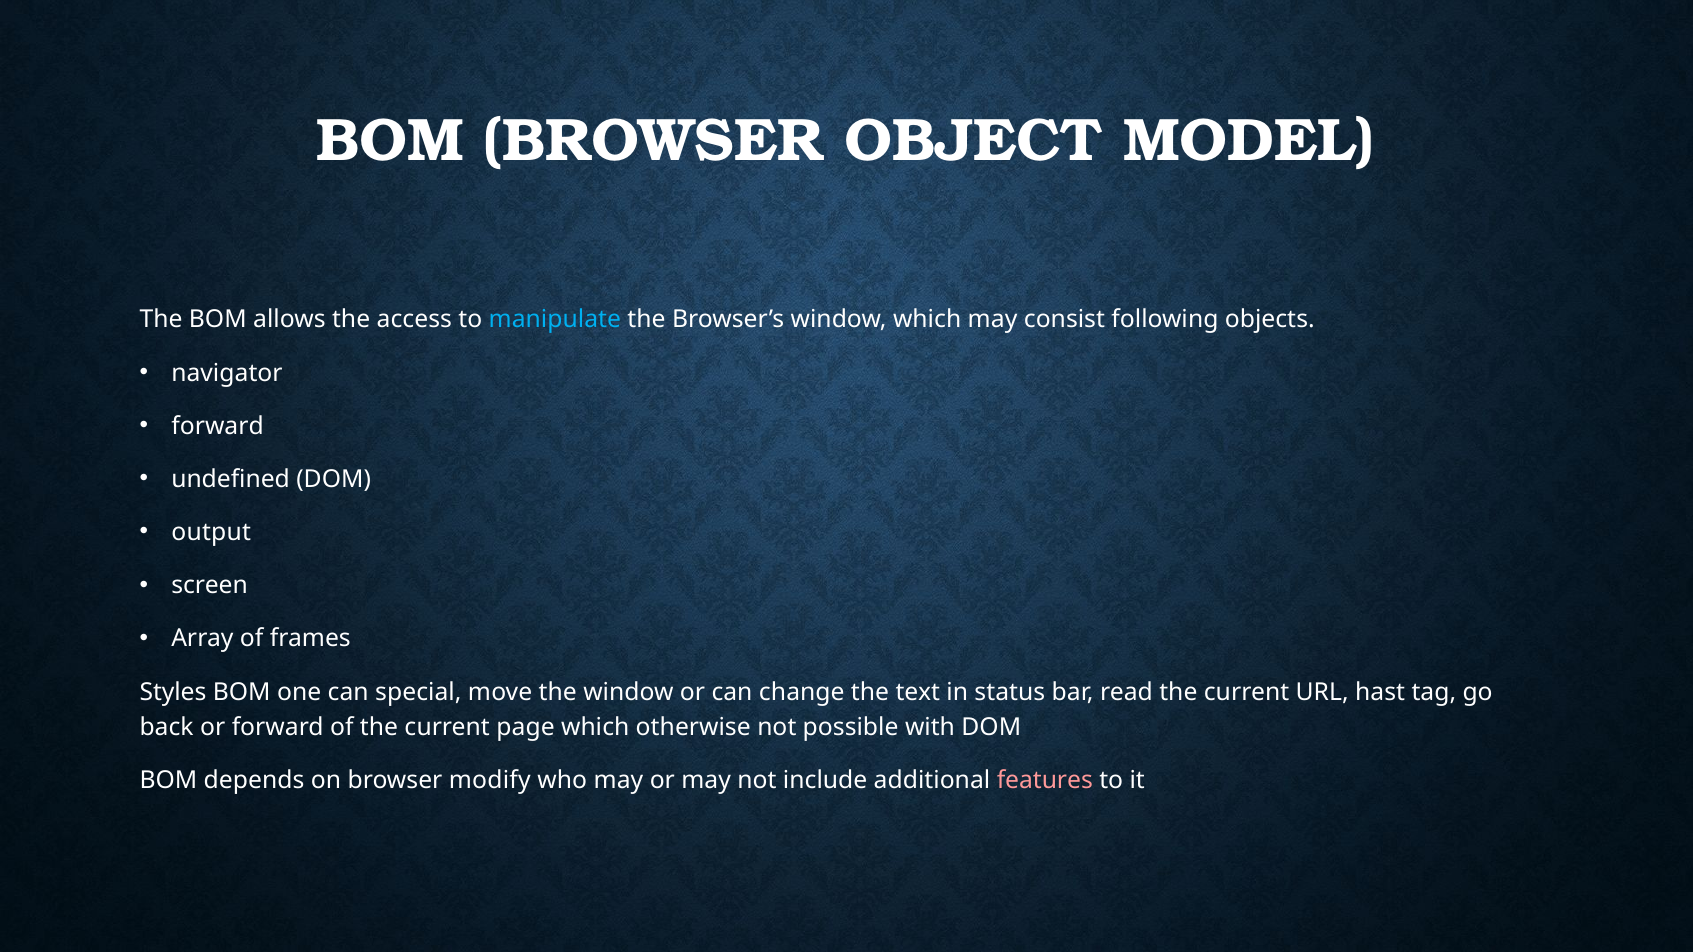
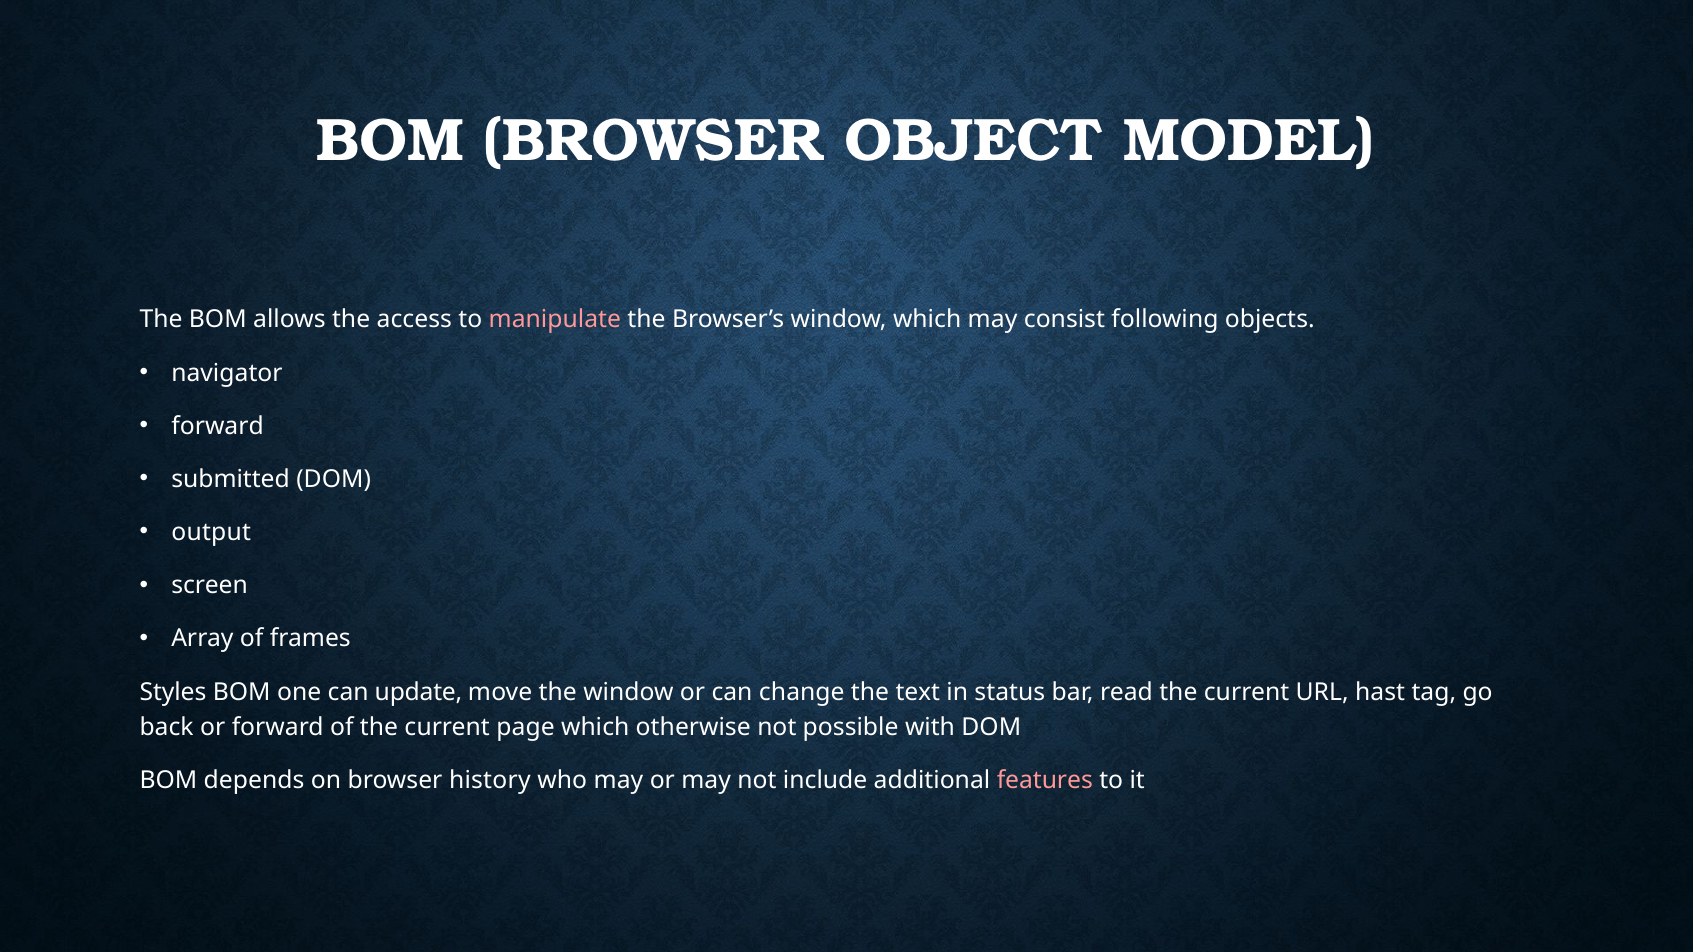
manipulate colour: light blue -> pink (555, 320)
undefined: undefined -> submitted (231, 479)
special: special -> update (418, 692)
modify: modify -> history (490, 781)
